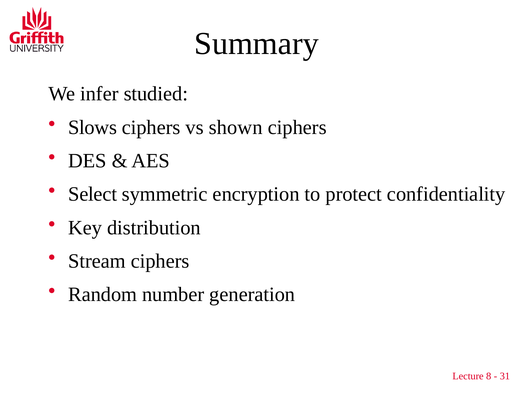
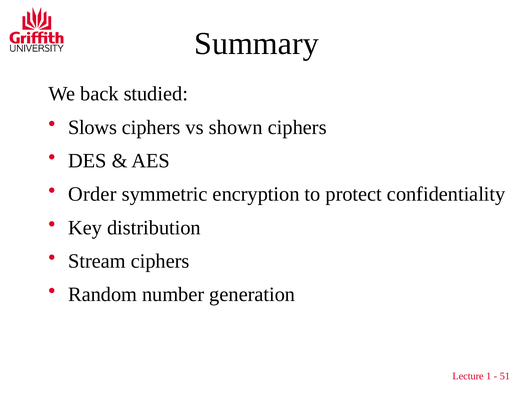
infer: infer -> back (99, 94)
Select: Select -> Order (92, 194)
8: 8 -> 1 (489, 376)
31: 31 -> 51 (505, 376)
